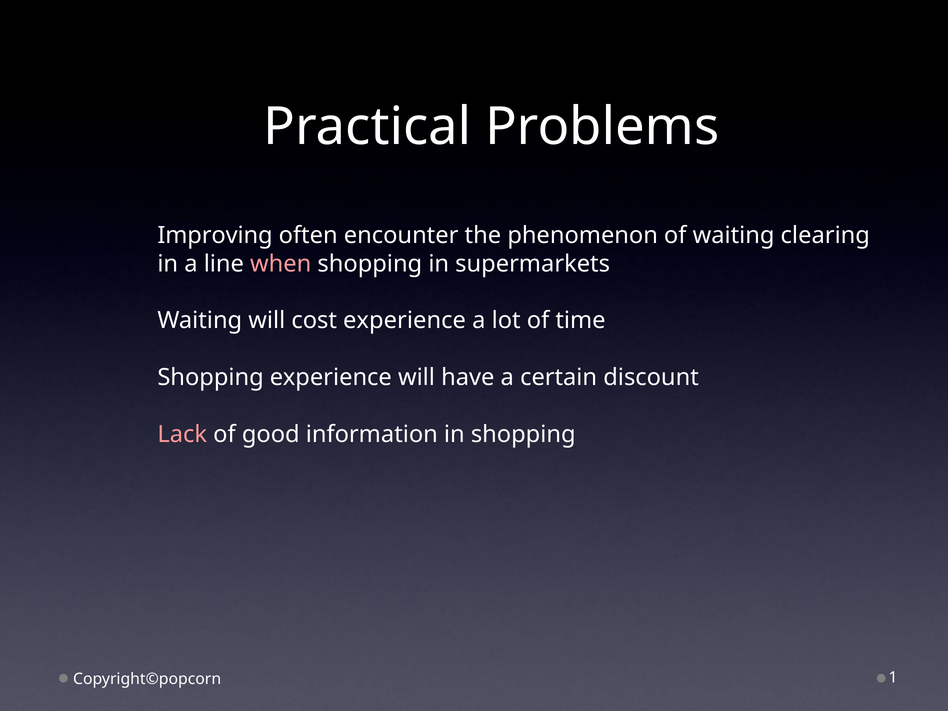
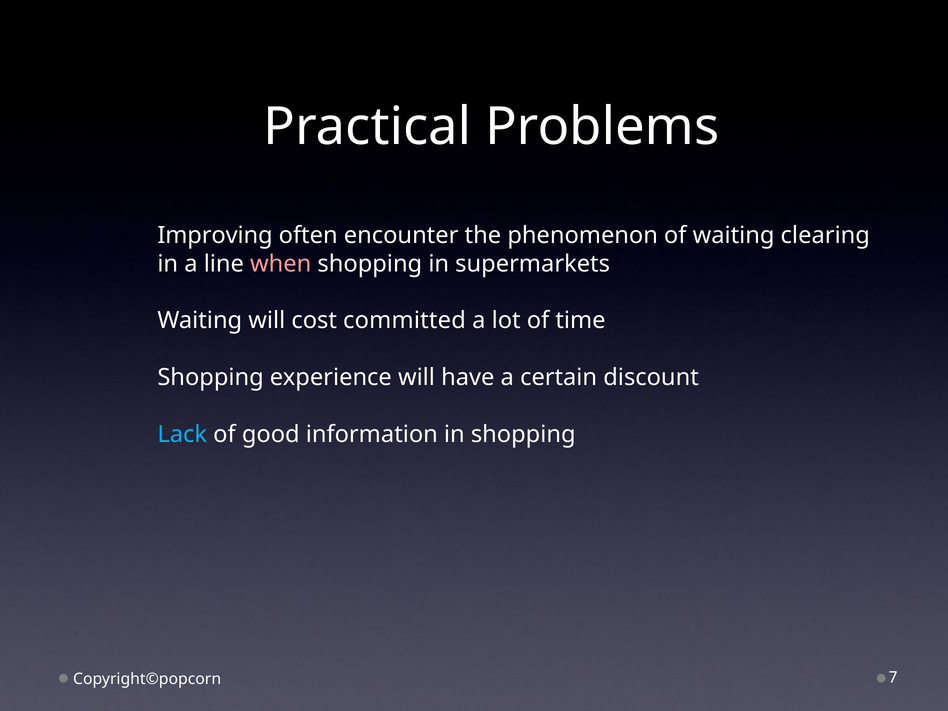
cost experience: experience -> committed (404, 321)
Lack colour: pink -> light blue (182, 434)
1: 1 -> 7 (893, 678)
